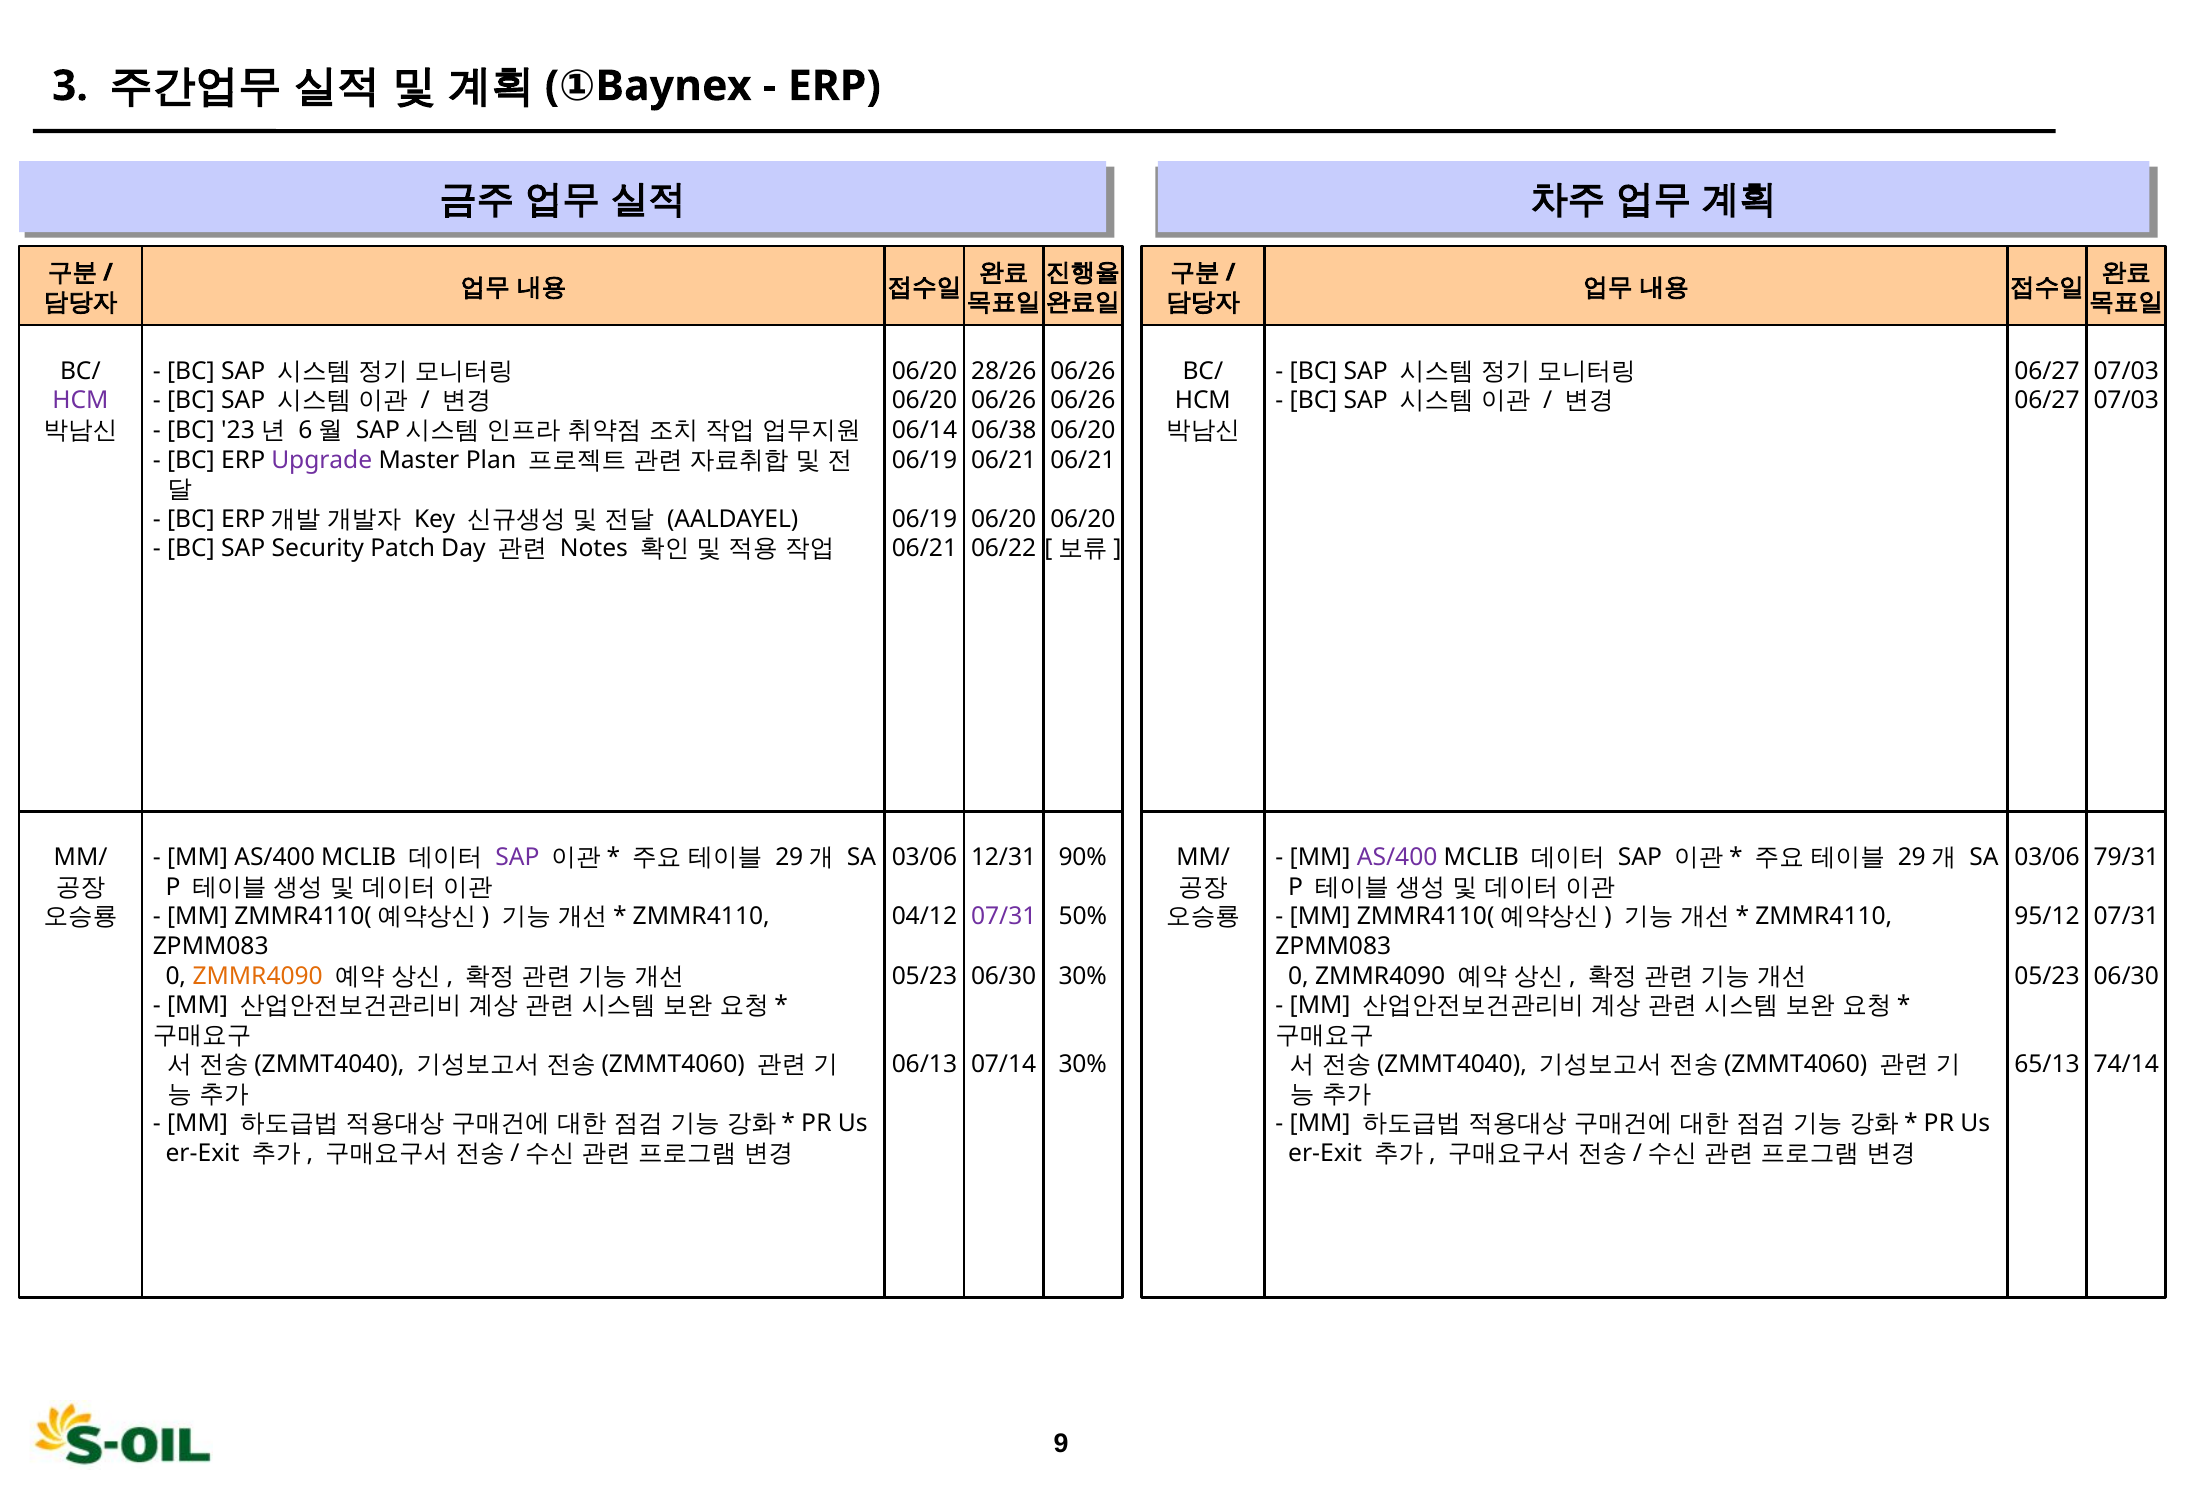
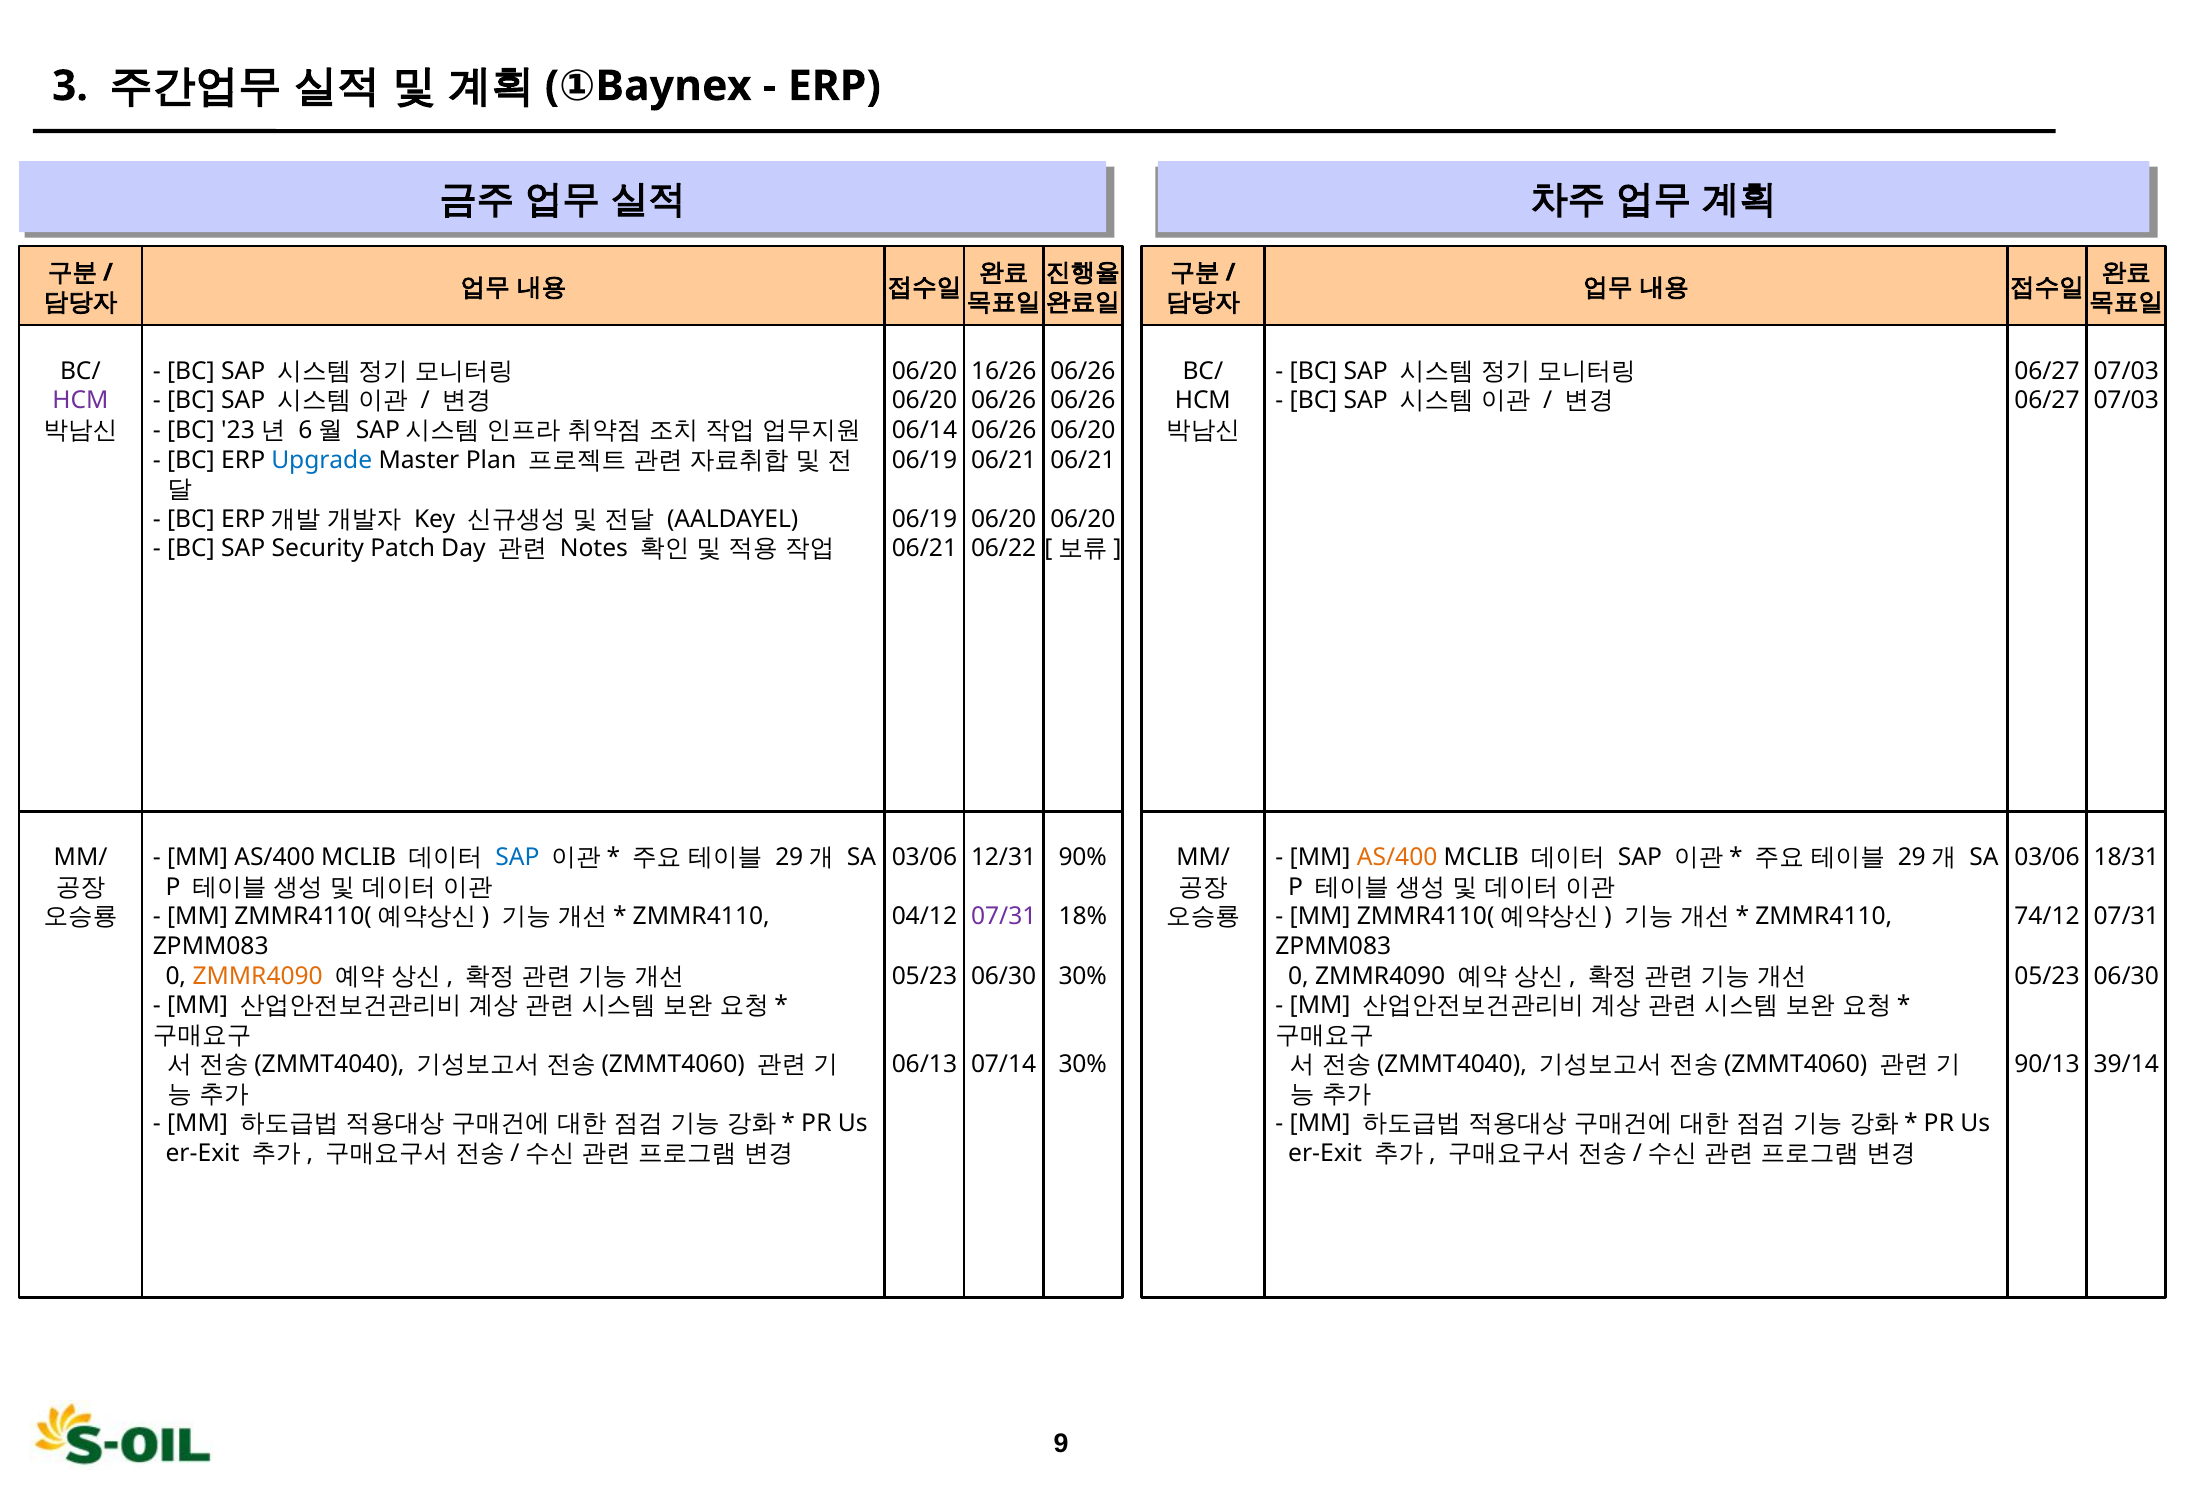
28/26: 28/26 -> 16/26 (1004, 371)
06/38: 06/38 -> 06/26 (1004, 430)
Upgrade colour: purple -> blue (322, 460)
SAP colour: purple -> blue (517, 857)
AS/400 colour: purple -> orange (1397, 857)
79/31: 79/31 -> 18/31 (2126, 857)
50%: 50% -> 18% (1083, 916)
95/12: 95/12 -> 74/12 (2047, 916)
65/13: 65/13 -> 90/13 (2047, 1064)
74/14: 74/14 -> 39/14 (2126, 1064)
